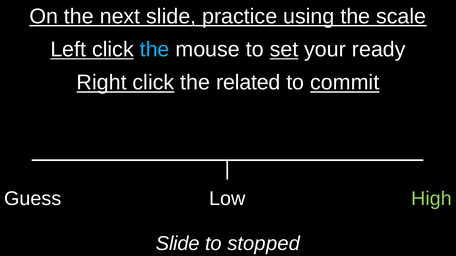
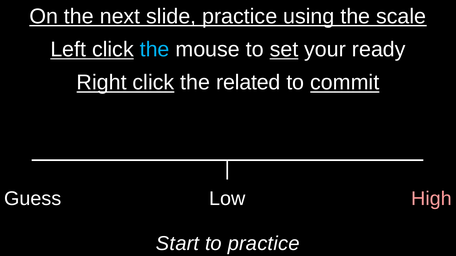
High colour: light green -> pink (432, 199)
Slide: Slide -> Start (178, 244)
to stopped: stopped -> practice (264, 244)
